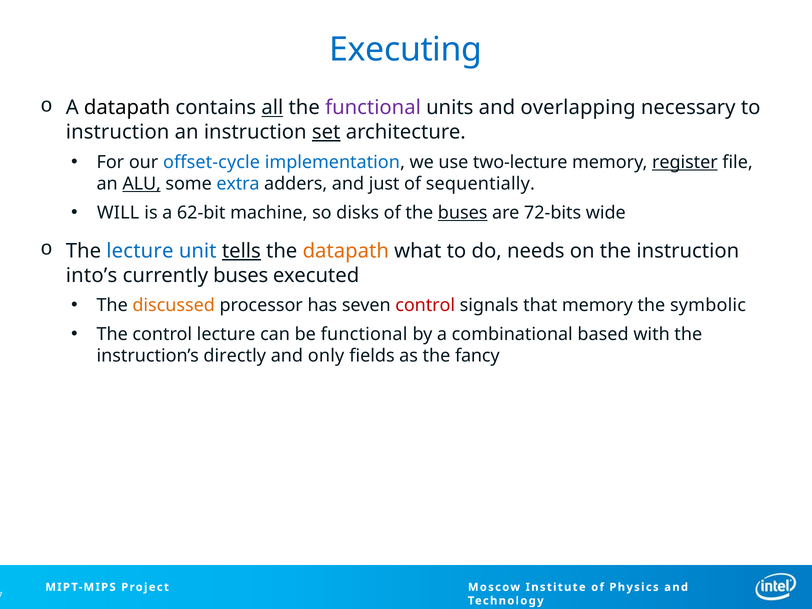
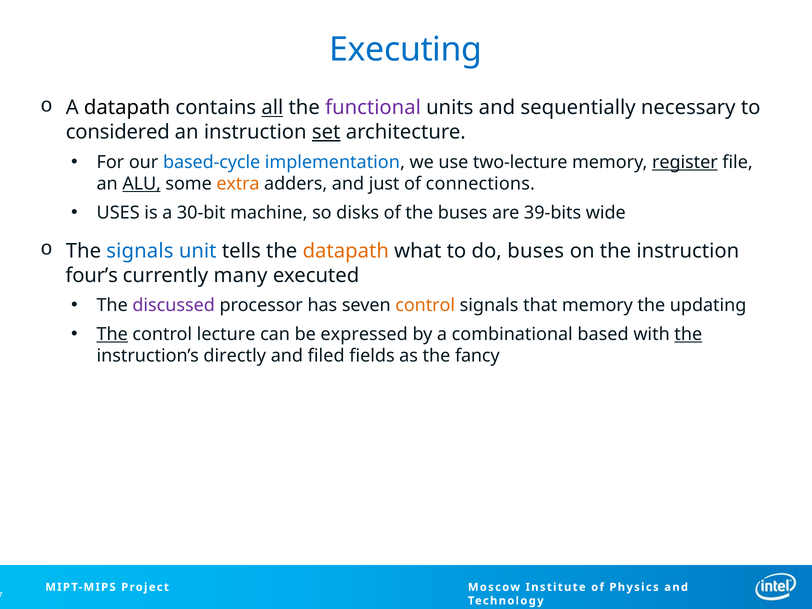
overlapping: overlapping -> sequentially (578, 108)
instruction: instruction -> considered (118, 132)
offset-cycle: offset-cycle -> based-cycle (212, 162)
extra colour: blue -> orange (238, 184)
sequentially: sequentially -> connections (480, 184)
WILL: WILL -> USES (118, 213)
62-bit: 62-bit -> 30-bit (201, 213)
buses underline: present -> none (463, 213)
72-bits: 72-bits -> 39-bits (553, 213)
The lecture: lecture -> signals (140, 251)
tells underline: present -> none (241, 251)
do needs: needs -> buses (536, 251)
into’s: into’s -> four’s (92, 275)
currently buses: buses -> many (240, 275)
discussed colour: orange -> purple (174, 305)
control colour: red -> orange (425, 305)
symbolic: symbolic -> updating (708, 305)
The underline: none -> present (112, 334)
be functional: functional -> expressed (364, 334)
the underline: none -> present (688, 334)
only: only -> filed (326, 356)
